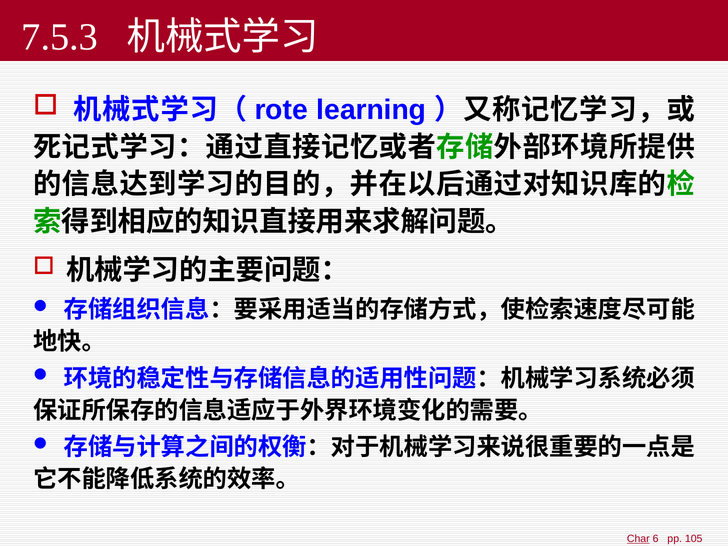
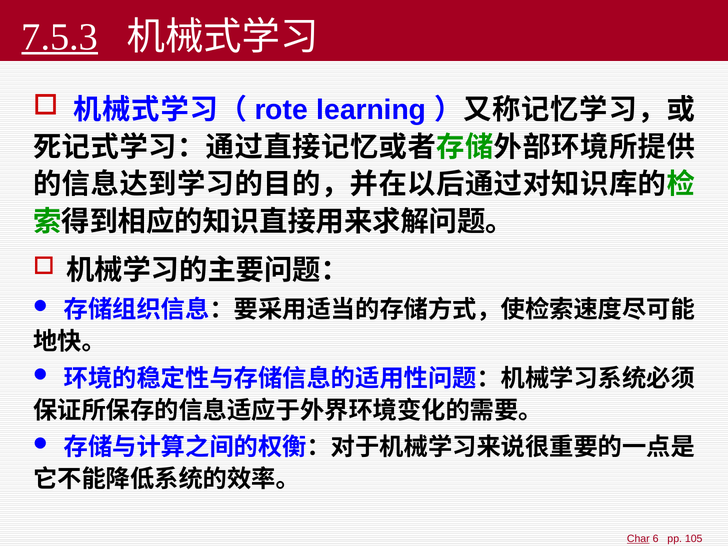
7.5.3 underline: none -> present (60, 37)
